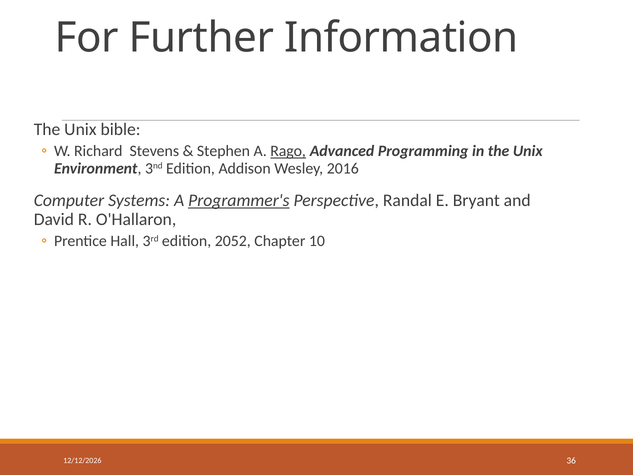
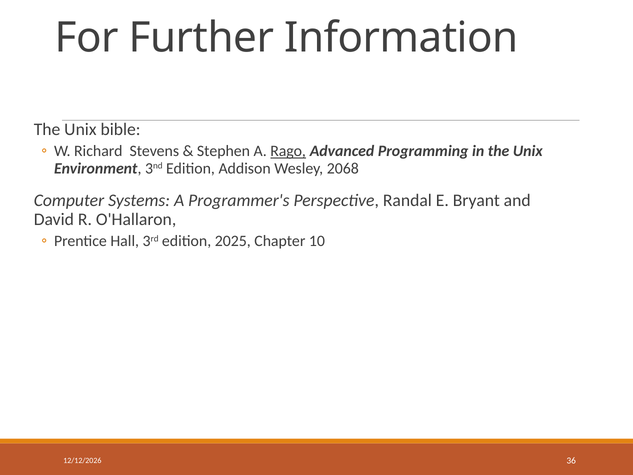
2016: 2016 -> 2068 (343, 168)
Programmer's underline: present -> none (239, 200)
2052: 2052 -> 2025 (233, 241)
